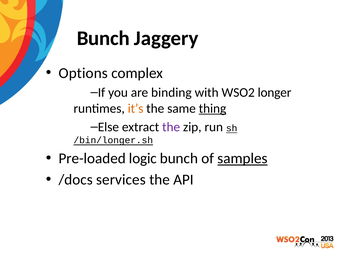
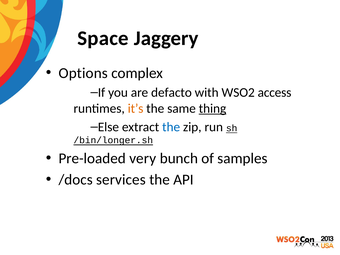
Bunch: Bunch -> Space (103, 38)
binding: binding -> defacto (171, 93)
longer: longer -> access (275, 93)
the colour: purple -> blue (171, 127)
logic: logic -> very (143, 158)
samples underline: present -> none (242, 158)
